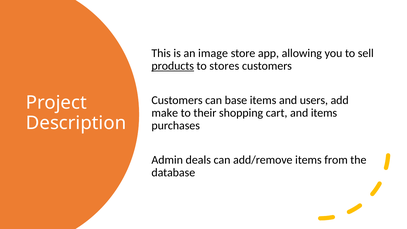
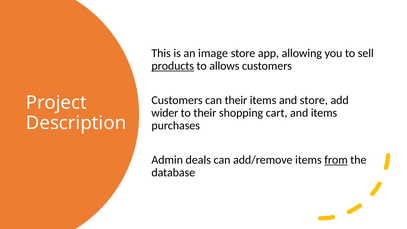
stores: stores -> allows (224, 66)
can base: base -> their (236, 100)
and users: users -> store (314, 100)
make: make -> wider (165, 113)
from underline: none -> present (336, 160)
